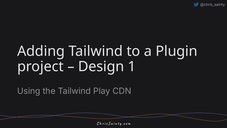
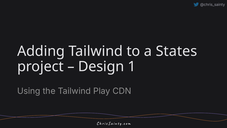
Plugin: Plugin -> States (176, 51)
